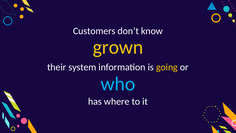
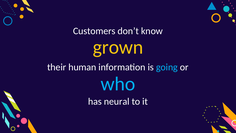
system: system -> human (82, 67)
going colour: yellow -> light blue (167, 67)
where: where -> neural (117, 101)
